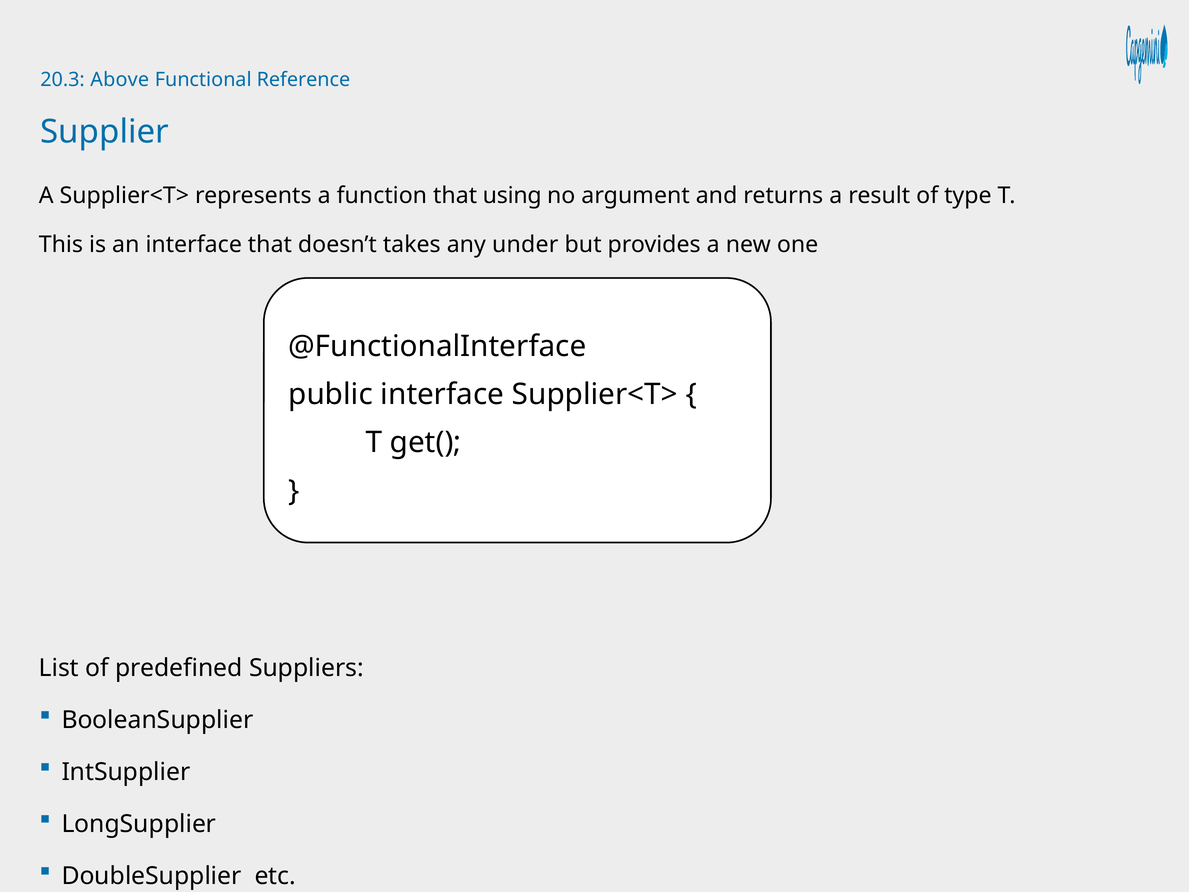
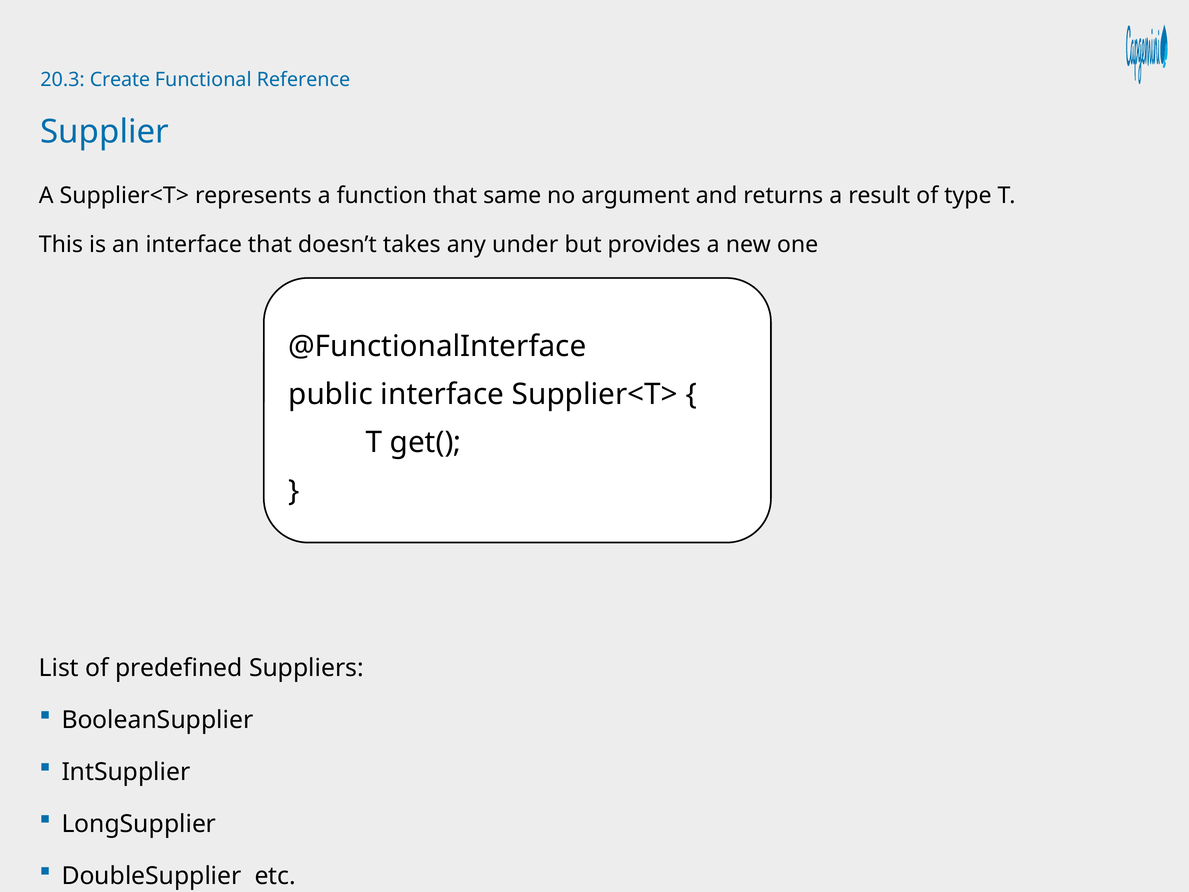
Above: Above -> Create (120, 80)
using: using -> same (512, 196)
